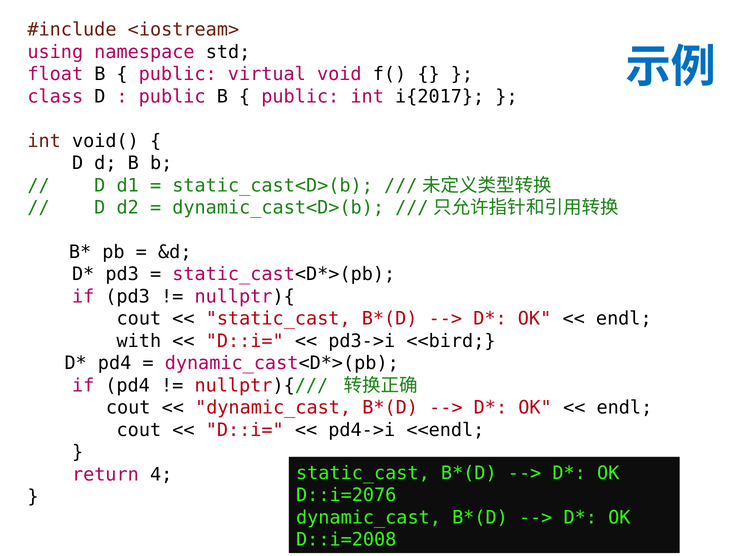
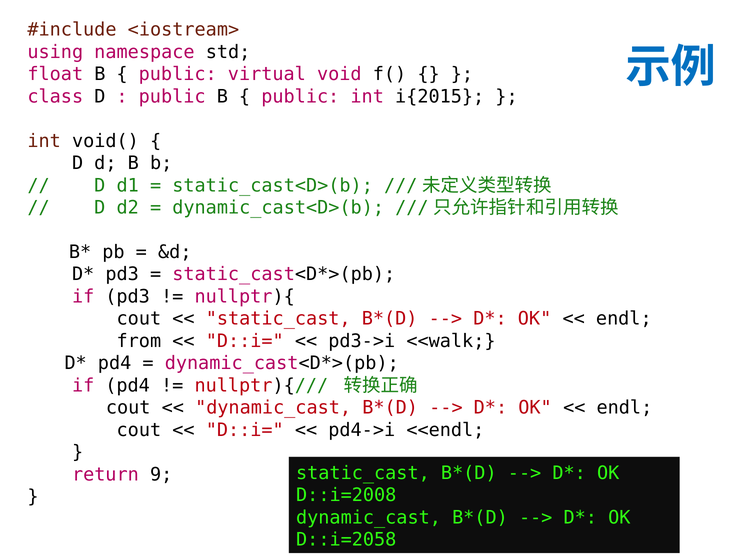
i{2017: i{2017 -> i{2015 (440, 96)
with: with -> from (139, 341)
<<bird: <<bird -> <<walk (451, 341)
4: 4 -> 9 (161, 474)
D::i=2076: D::i=2076 -> D::i=2008 (346, 495)
D::i=2008: D::i=2008 -> D::i=2058 (346, 539)
